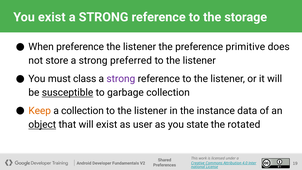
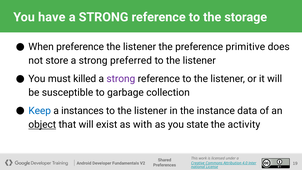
You exist: exist -> have (52, 17)
class: class -> killed (85, 79)
susceptible underline: present -> none (68, 93)
Keep colour: orange -> blue (40, 111)
a collection: collection -> instances (82, 111)
user: user -> with (143, 125)
rotated: rotated -> activity (244, 125)
